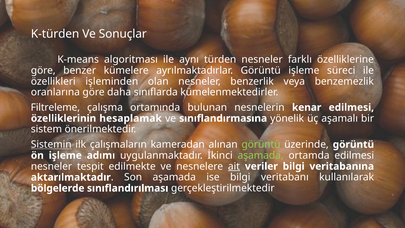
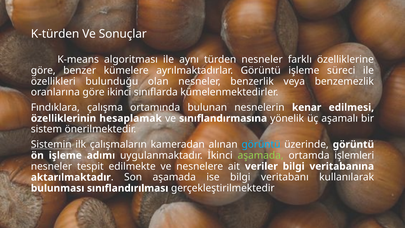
işleminden: işleminden -> bulunduğu (112, 81)
daha: daha -> ikinci (119, 92)
Filtreleme: Filtreleme -> Fındıklara (55, 107)
görüntü colour: light green -> light blue (261, 144)
ortamda edilmesi: edilmesi -> işlemleri (354, 155)
ait underline: present -> none (234, 166)
bölgelerde: bölgelerde -> bulunması (58, 188)
